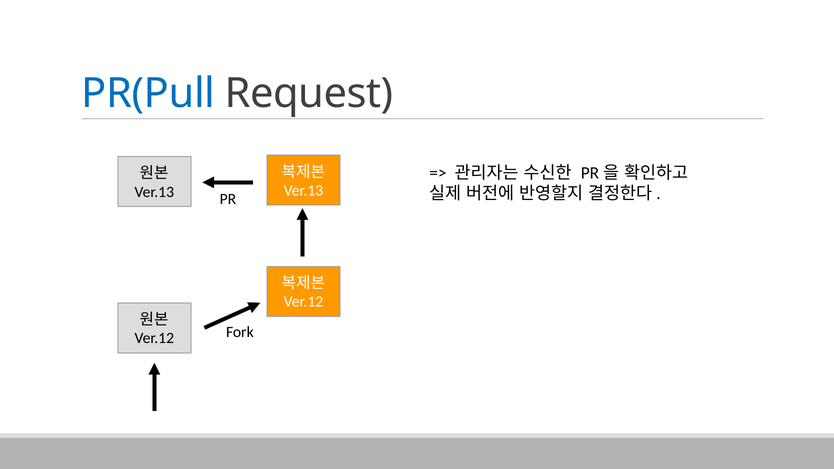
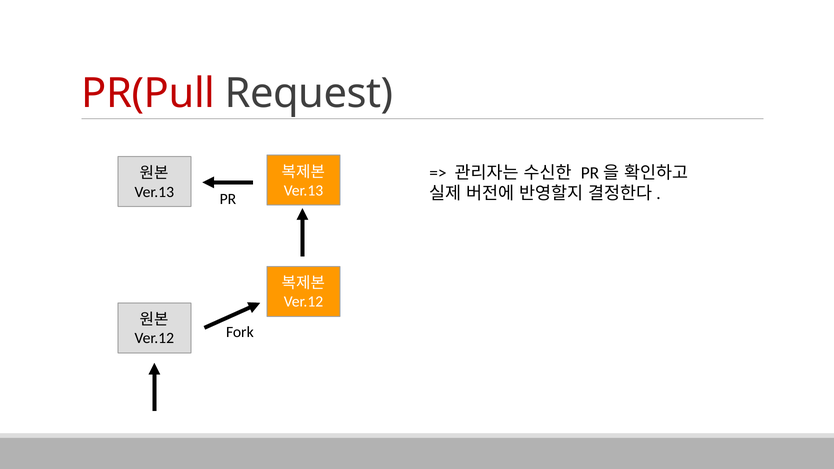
PR(Pull colour: blue -> red (148, 93)
